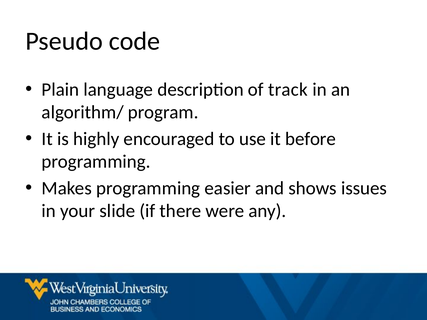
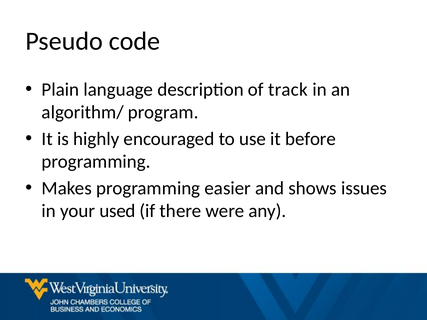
slide: slide -> used (117, 211)
